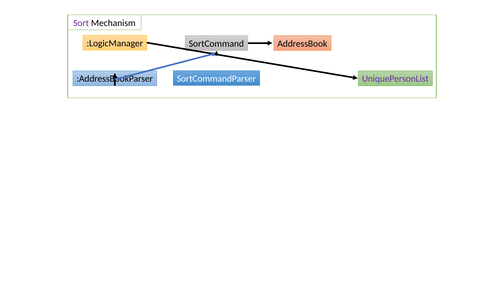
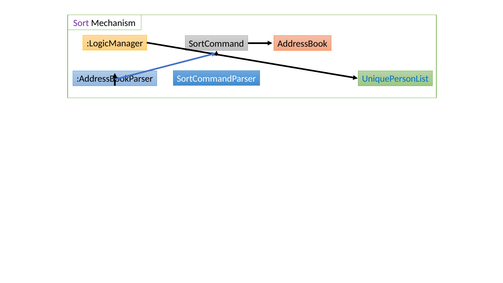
UniquePersonList colour: purple -> blue (395, 79)
